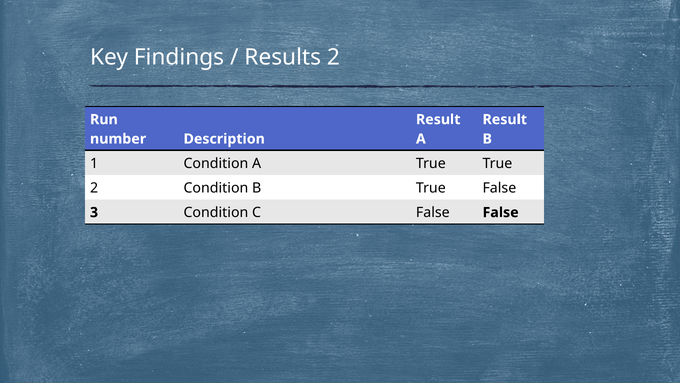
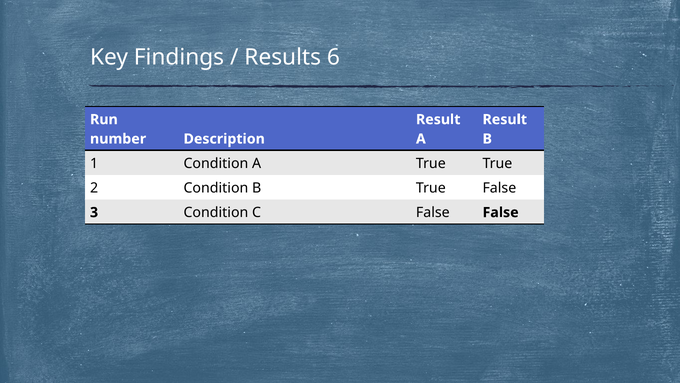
Results 2: 2 -> 6 (333, 57)
